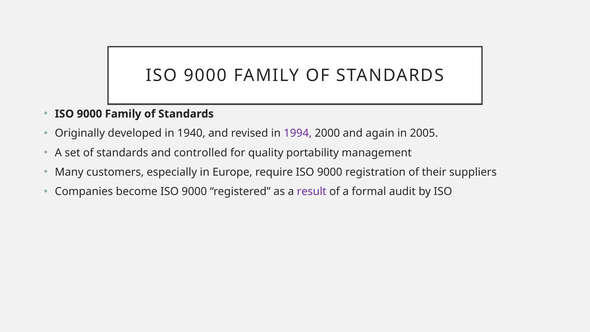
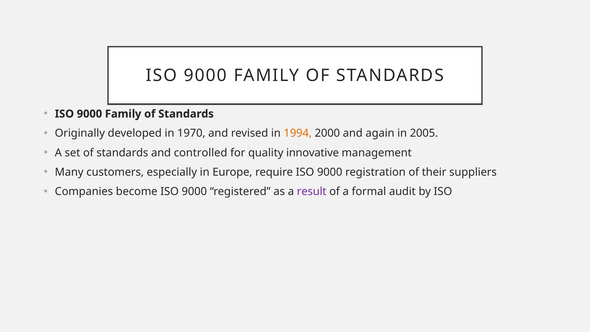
1940: 1940 -> 1970 (191, 133)
1994 colour: purple -> orange (298, 133)
portability: portability -> innovative (313, 153)
